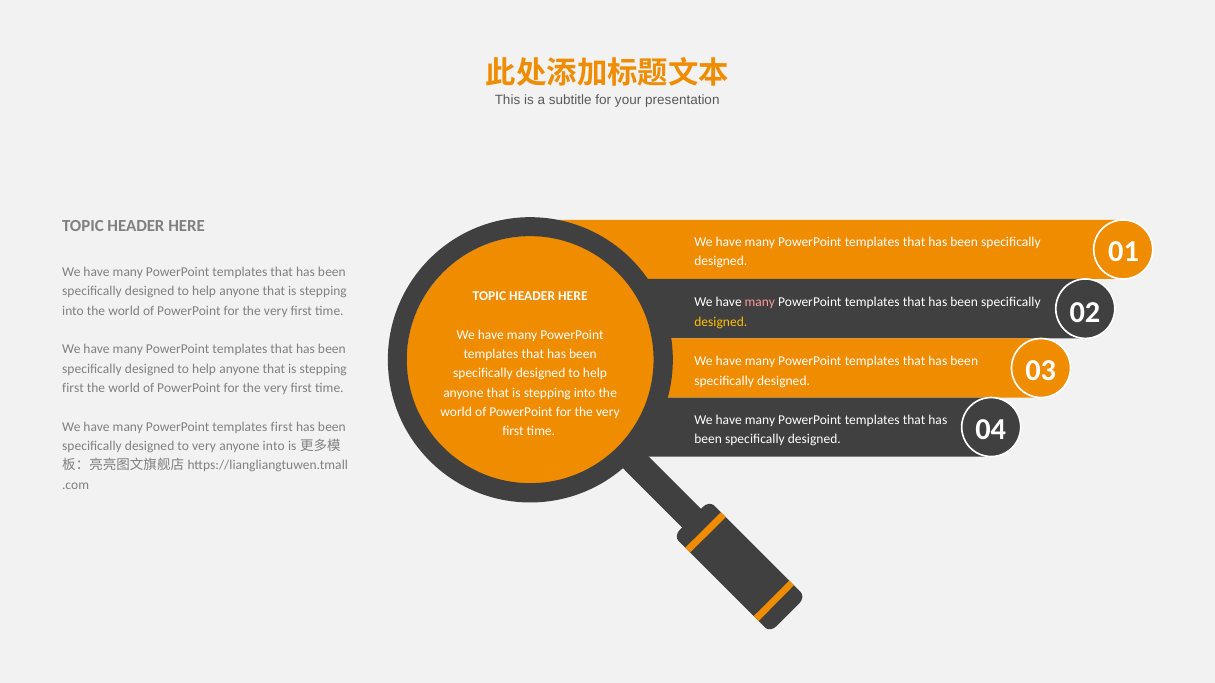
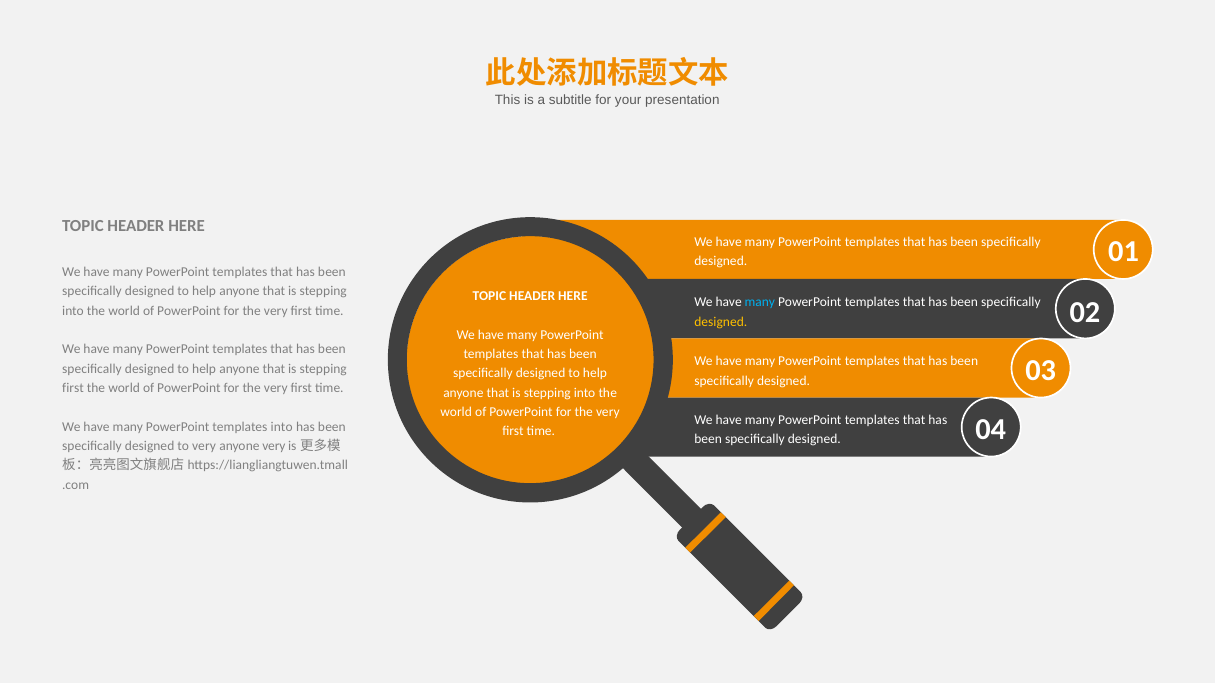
many colour: pink -> light blue (760, 303)
templates first: first -> into (282, 427)
anyone into: into -> very (274, 446)
